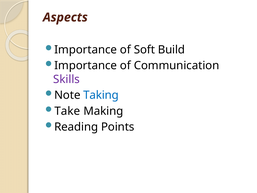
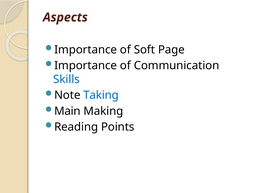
Build: Build -> Page (171, 50)
Skills colour: purple -> blue (66, 79)
Take: Take -> Main (67, 111)
